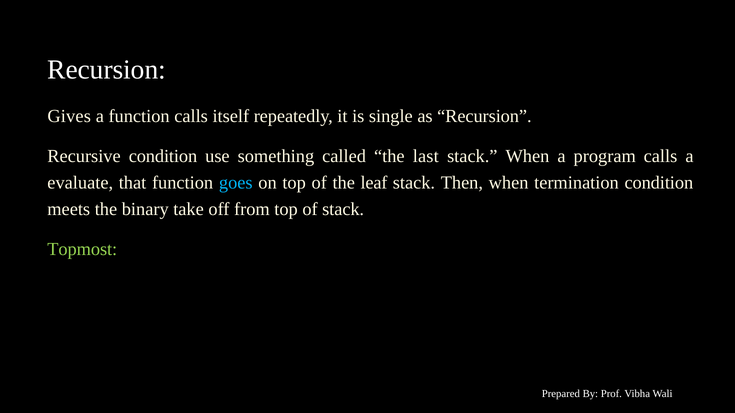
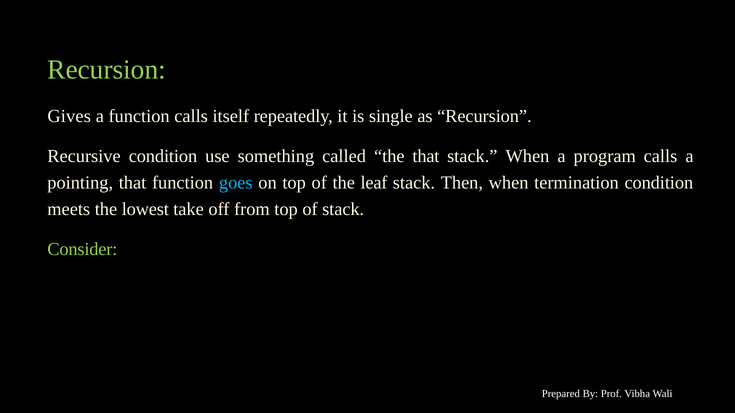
Recursion colour: white -> light green (107, 70)
the last: last -> that (426, 156)
evaluate: evaluate -> pointing (80, 183)
binary: binary -> lowest (145, 209)
Topmost: Topmost -> Consider (82, 250)
